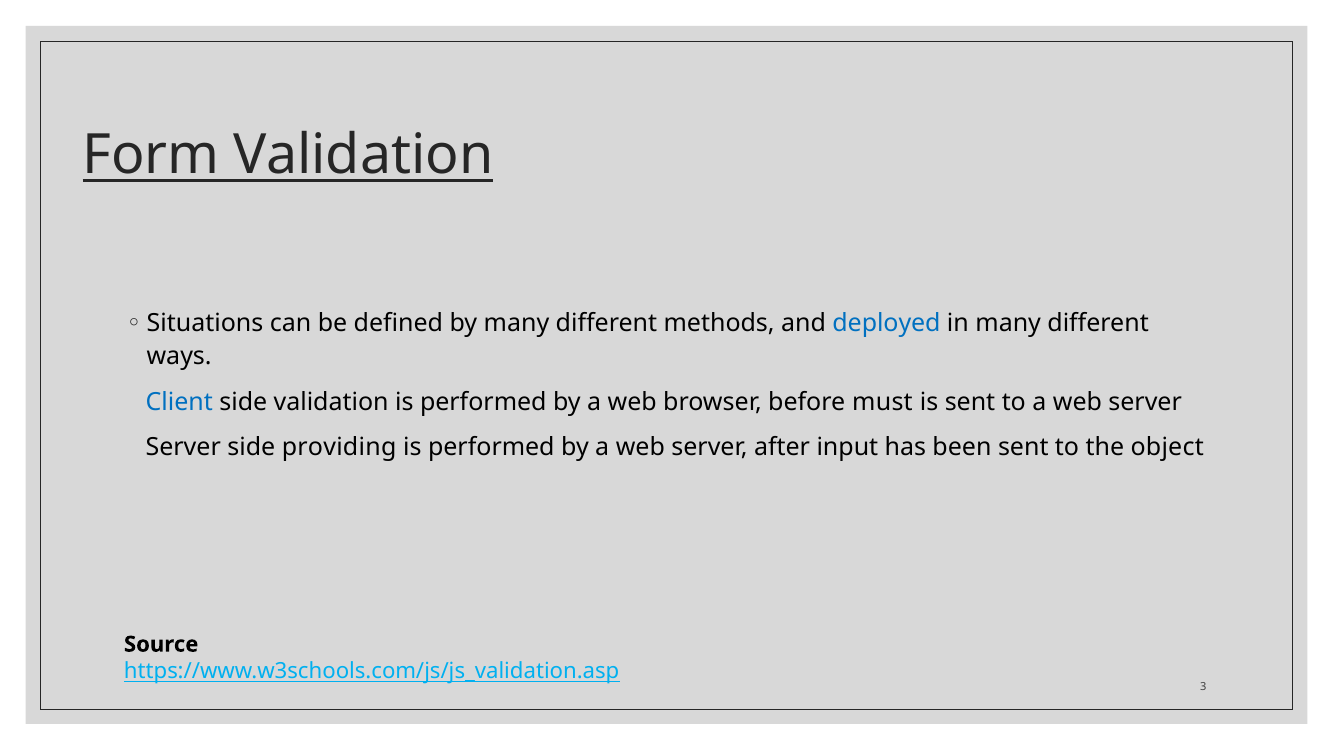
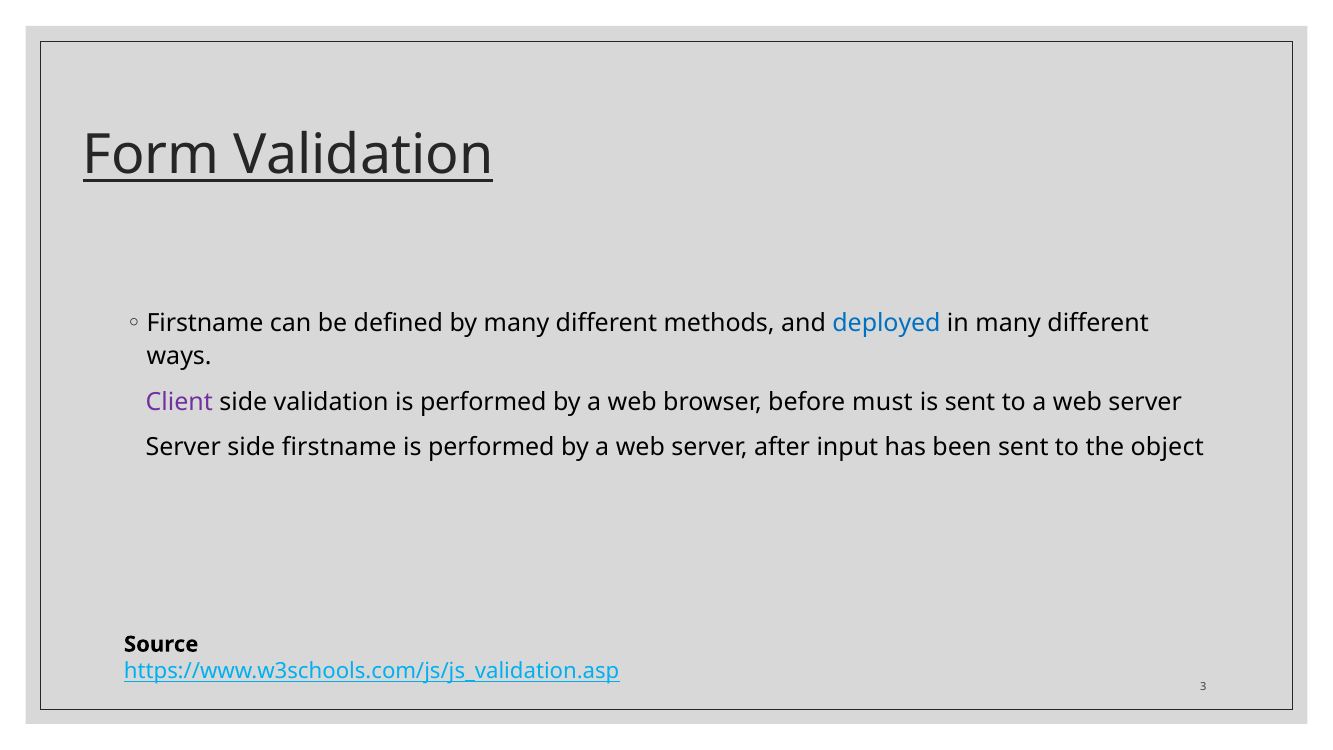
Situations: Situations -> Firstname (205, 324)
Client colour: blue -> purple (179, 402)
side providing: providing -> firstname (339, 448)
